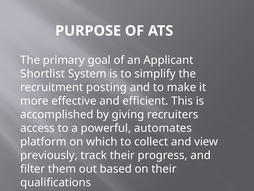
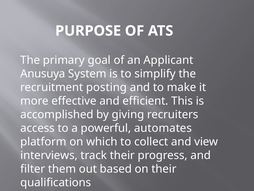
Shortlist: Shortlist -> Anusuya (43, 74)
previously: previously -> interviews (49, 155)
